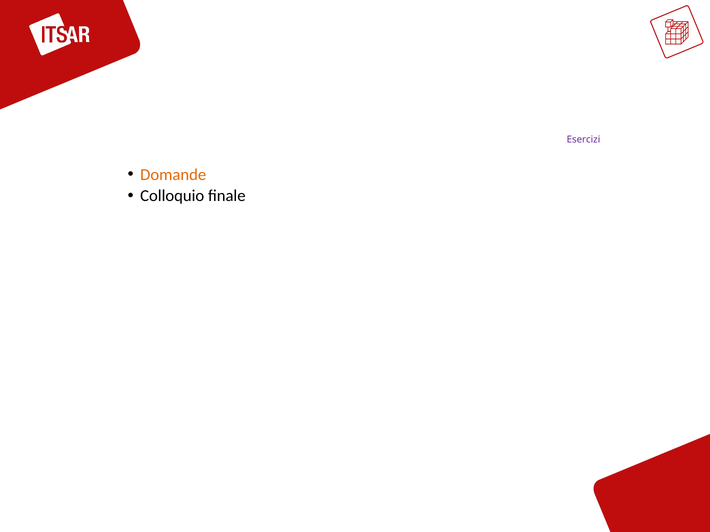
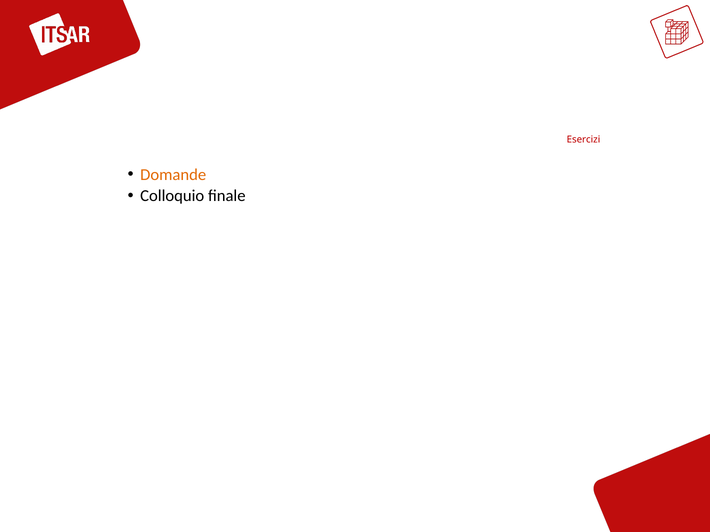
Esercizi colour: purple -> red (583, 140)
